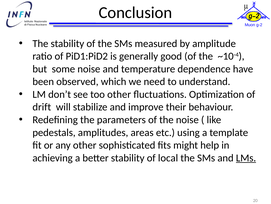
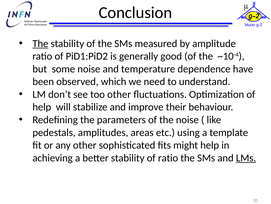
The underline: none -> present (40, 43)
drift: drift -> help (42, 107)
of local: local -> ratio (168, 157)
